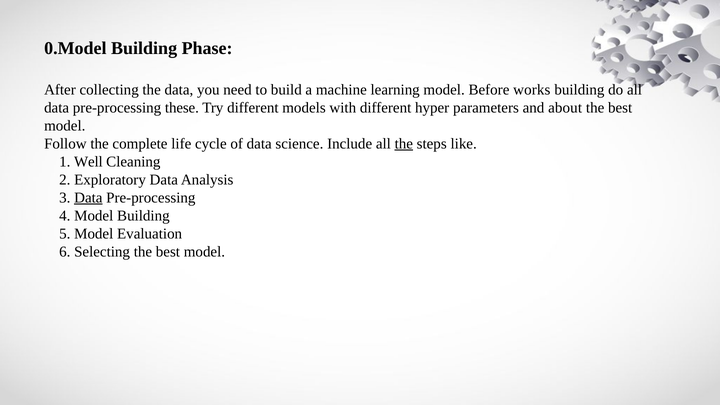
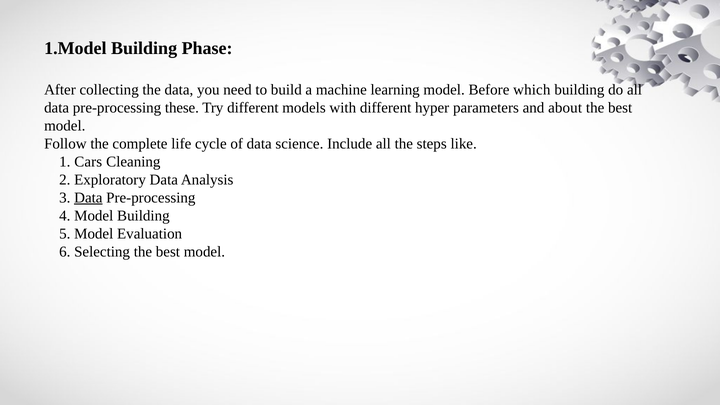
0.Model: 0.Model -> 1.Model (75, 48)
works: works -> which (532, 90)
the underline: present -> none (404, 144)
Well: Well -> Cars (88, 162)
